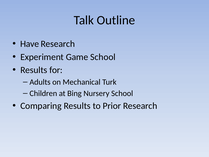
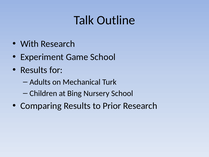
Have: Have -> With (30, 44)
